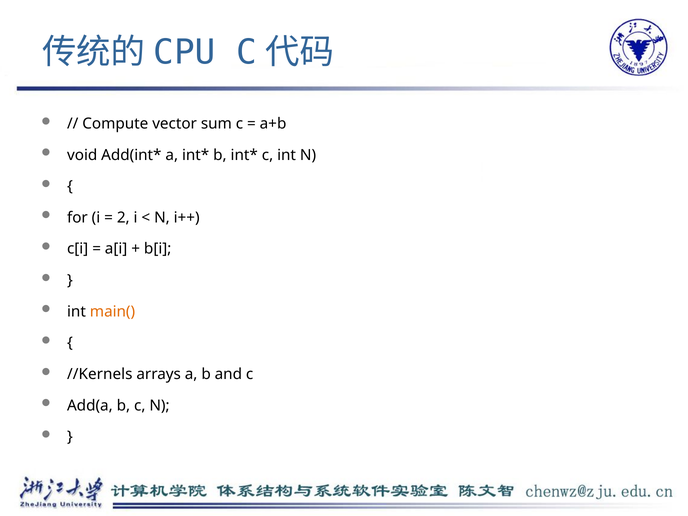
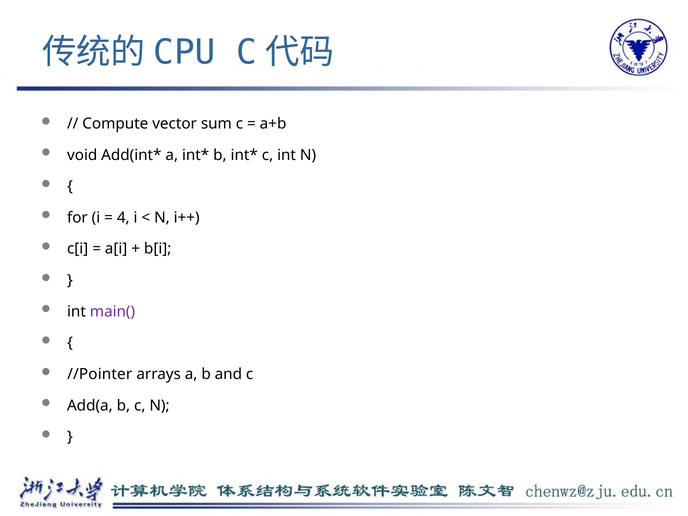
2: 2 -> 4 (123, 218)
main( colour: orange -> purple (113, 312)
//Kernels: //Kernels -> //Pointer (100, 374)
